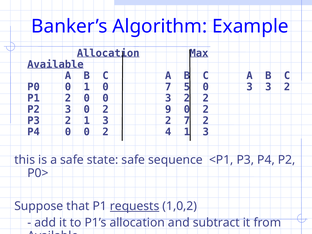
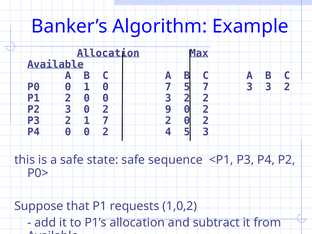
5 0: 0 -> 7 (206, 87)
2 1 3: 3 -> 7 (106, 121)
7: 7 -> 0 (187, 121)
4 1: 1 -> 5 (187, 132)
requests underline: present -> none (135, 206)
